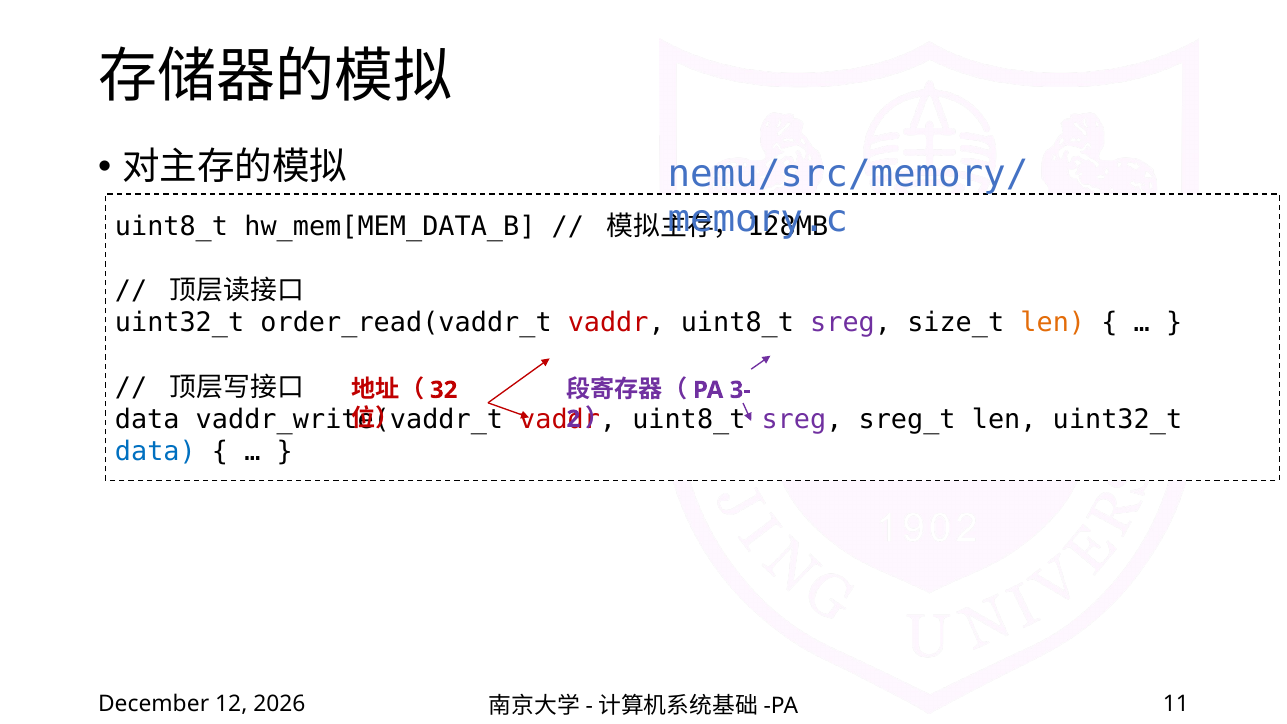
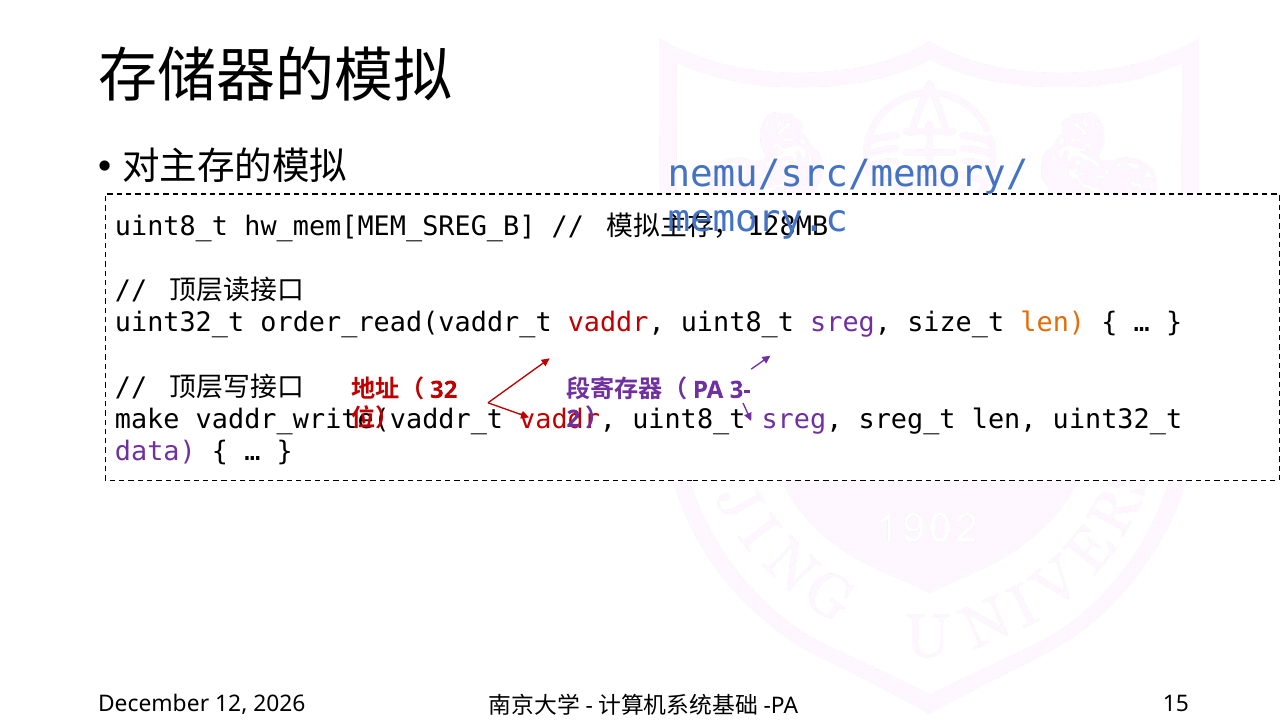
hw_mem[MEM_DATA_B: hw_mem[MEM_DATA_B -> hw_mem[MEM_SREG_B (390, 226)
data: data -> make (147, 420)
data colour: blue -> purple (155, 452)
11: 11 -> 15 (1176, 704)
